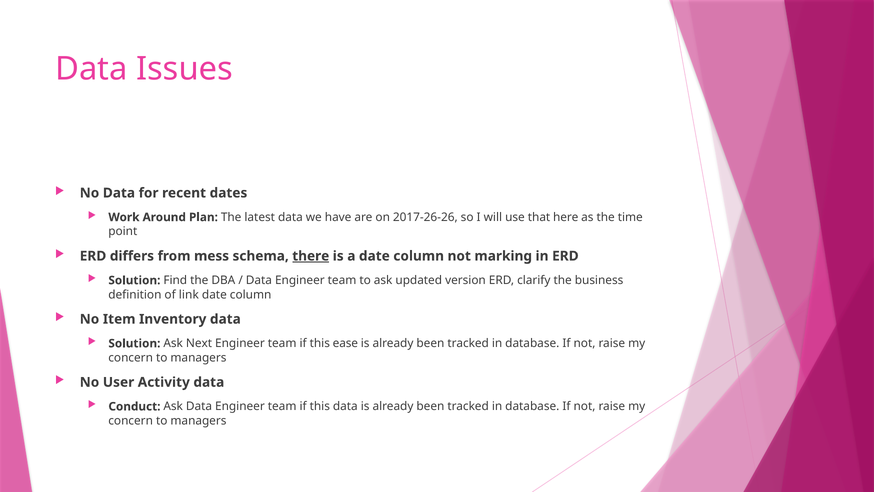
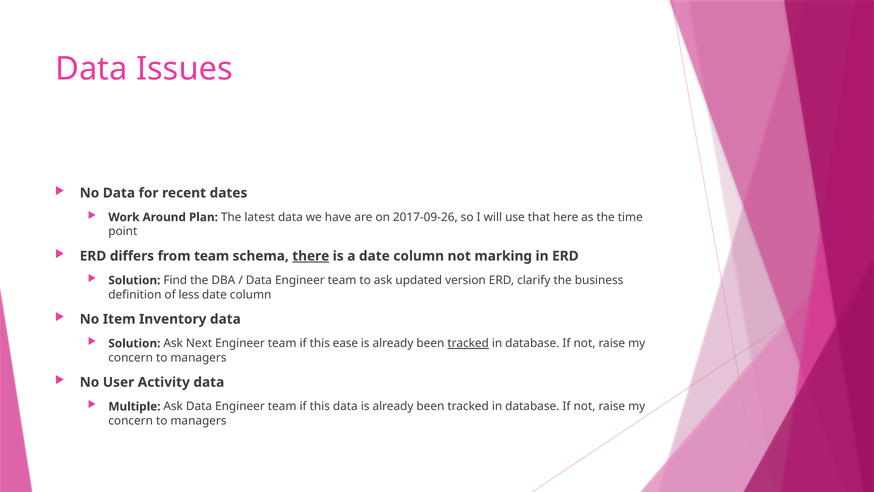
2017-26-26: 2017-26-26 -> 2017-09-26 (425, 217)
from mess: mess -> team (212, 256)
link: link -> less (189, 294)
tracked underline: none -> present (468, 343)
Conduct: Conduct -> Multiple (134, 406)
